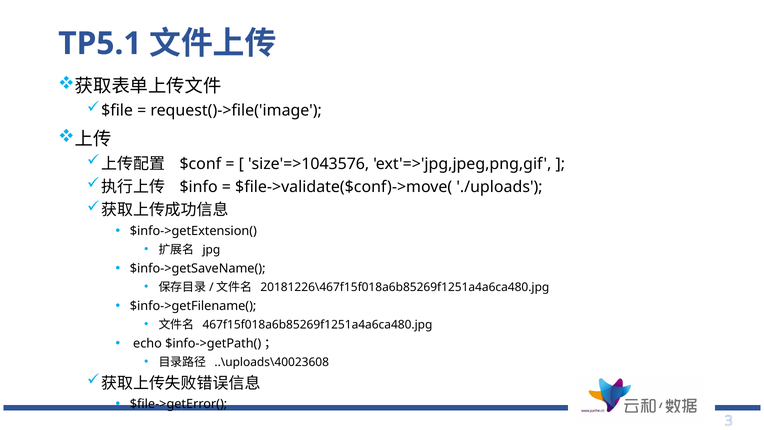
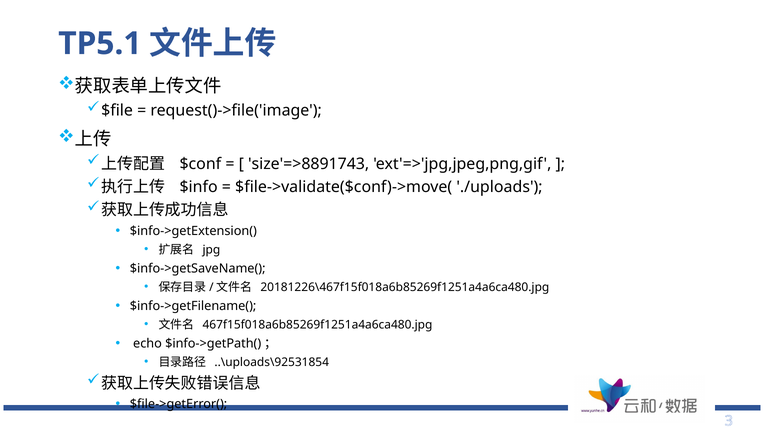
size'=>1043576: size'=>1043576 -> size'=>8891743 (309, 164)
..\uploads\40023608: ..\uploads\40023608 -> ..\uploads\92531854 (272, 362)
